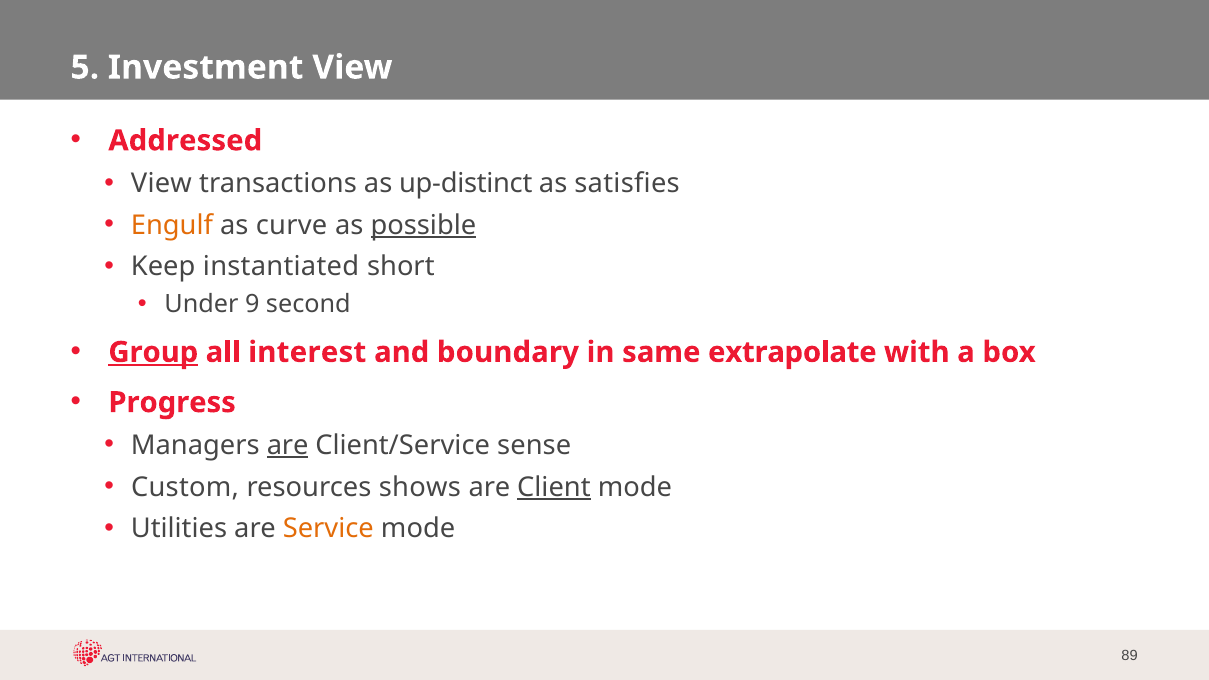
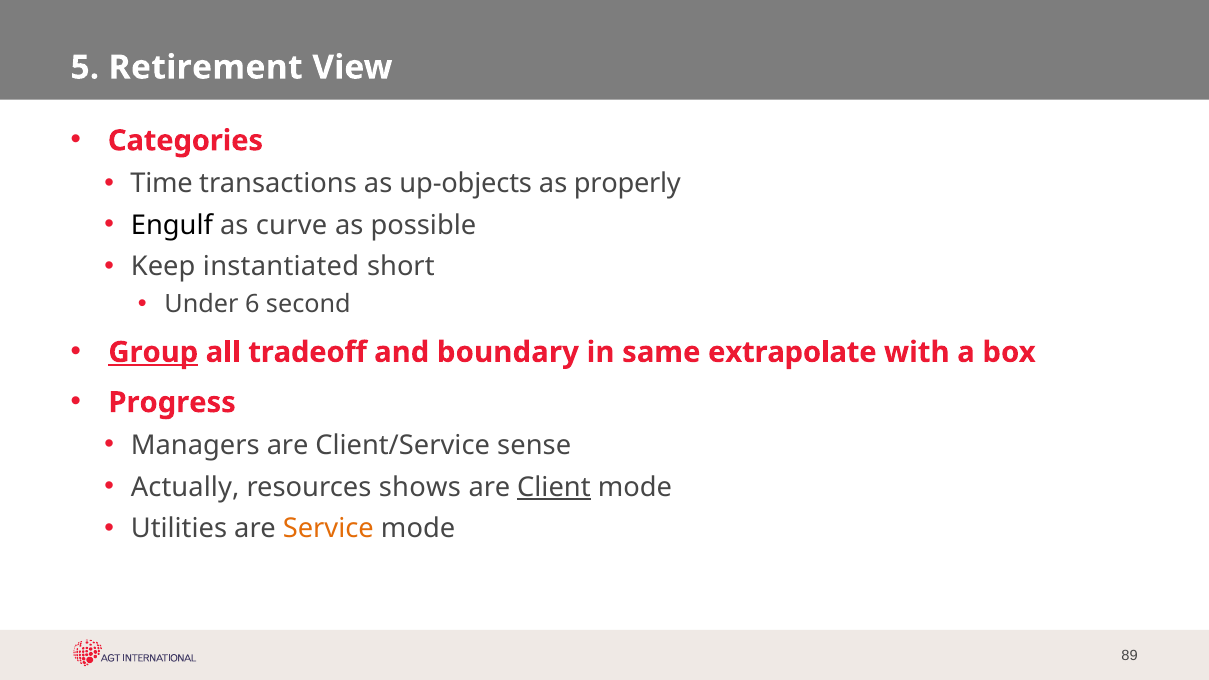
Investment: Investment -> Retirement (206, 67)
Addressed: Addressed -> Categories (185, 141)
View: View -> Time (162, 184)
up-distinct: up-distinct -> up-objects (466, 184)
satisfies: satisfies -> properly (627, 184)
Engulf colour: orange -> black (172, 225)
possible underline: present -> none (423, 225)
9: 9 -> 6 (252, 304)
interest: interest -> tradeoff (308, 352)
are underline: present -> none (288, 445)
Custom: Custom -> Actually (185, 487)
